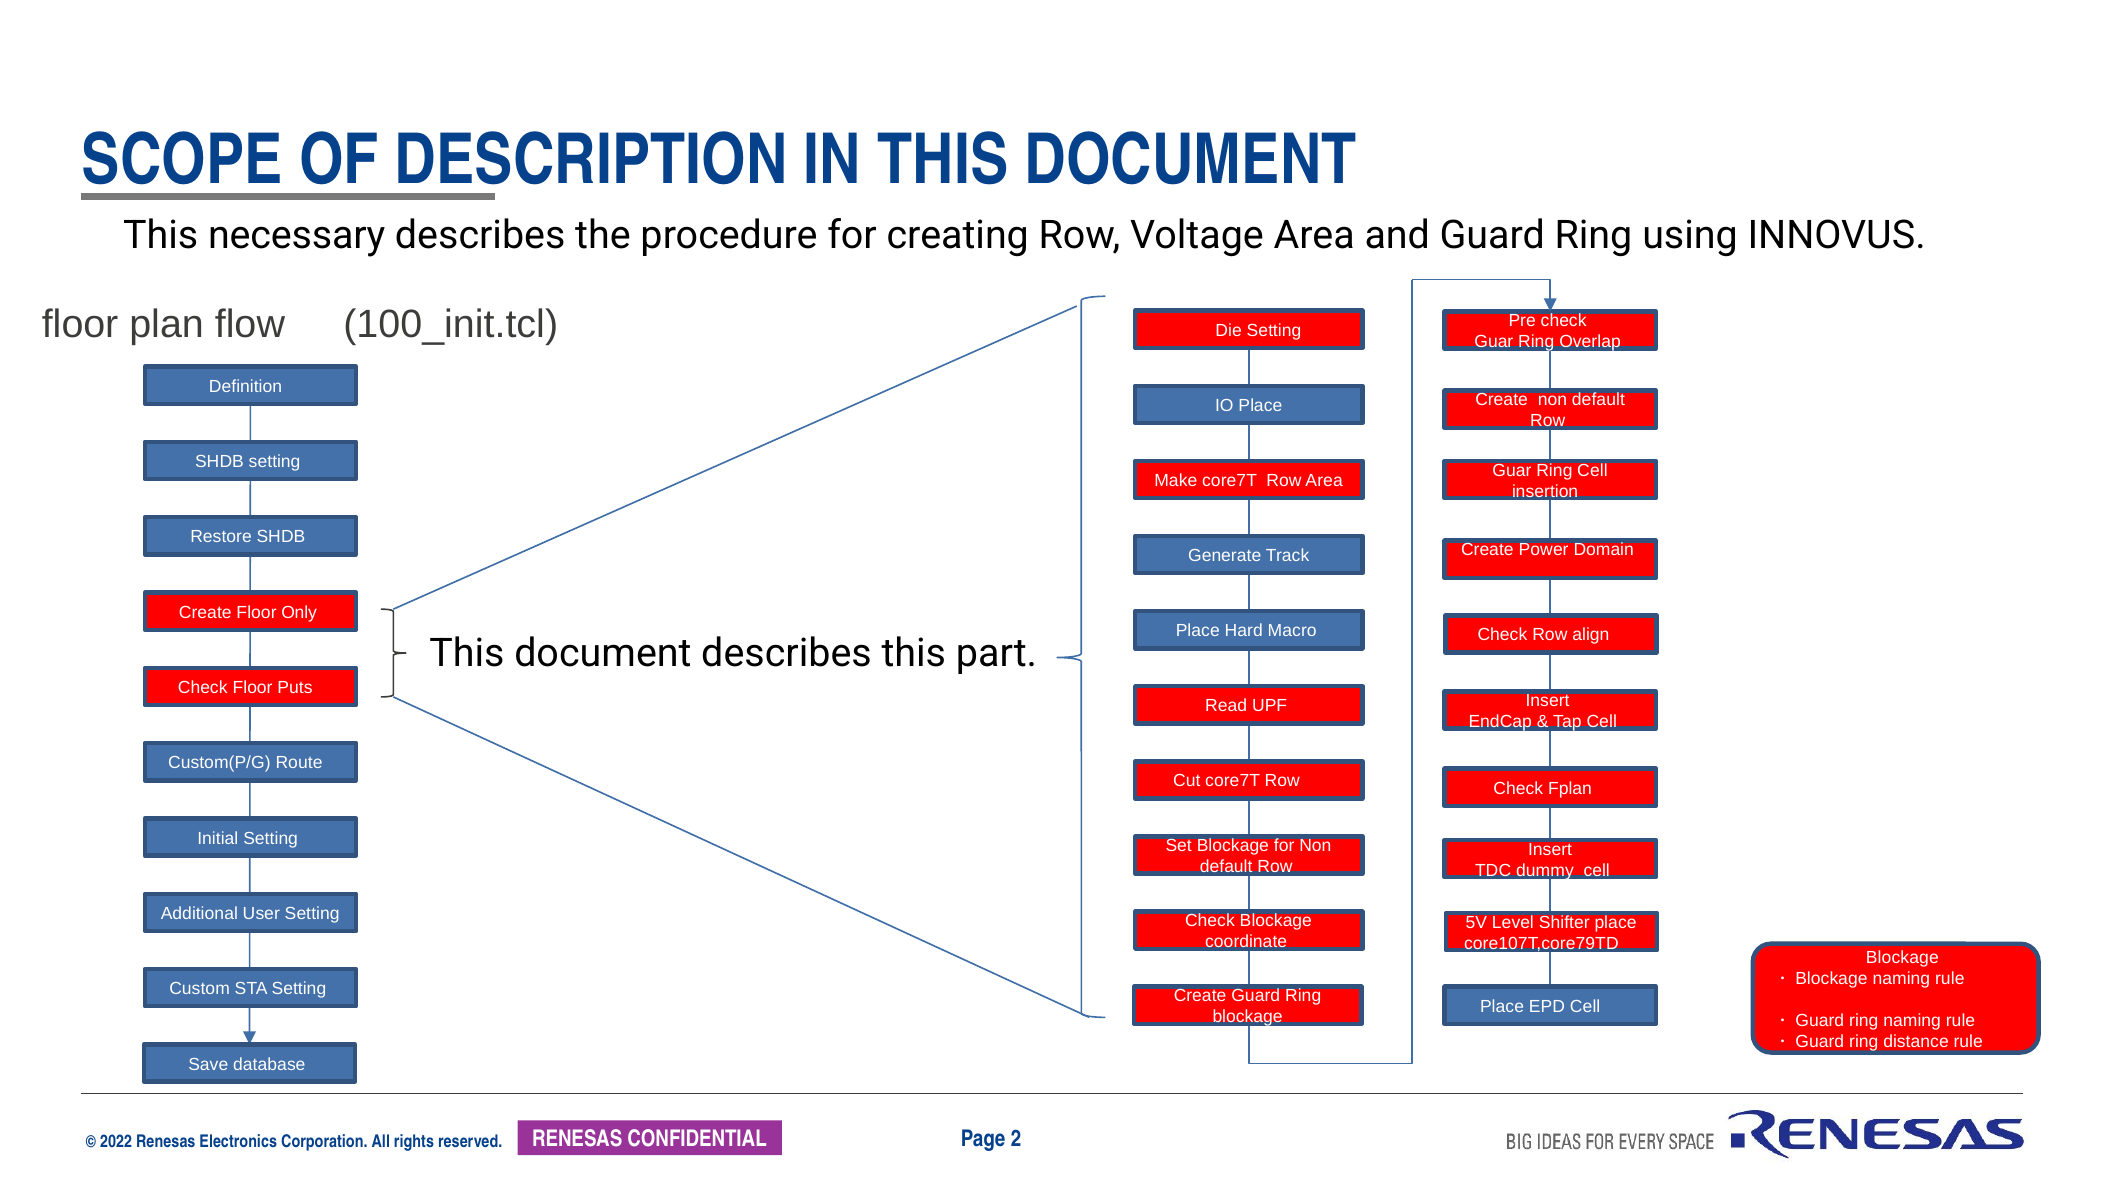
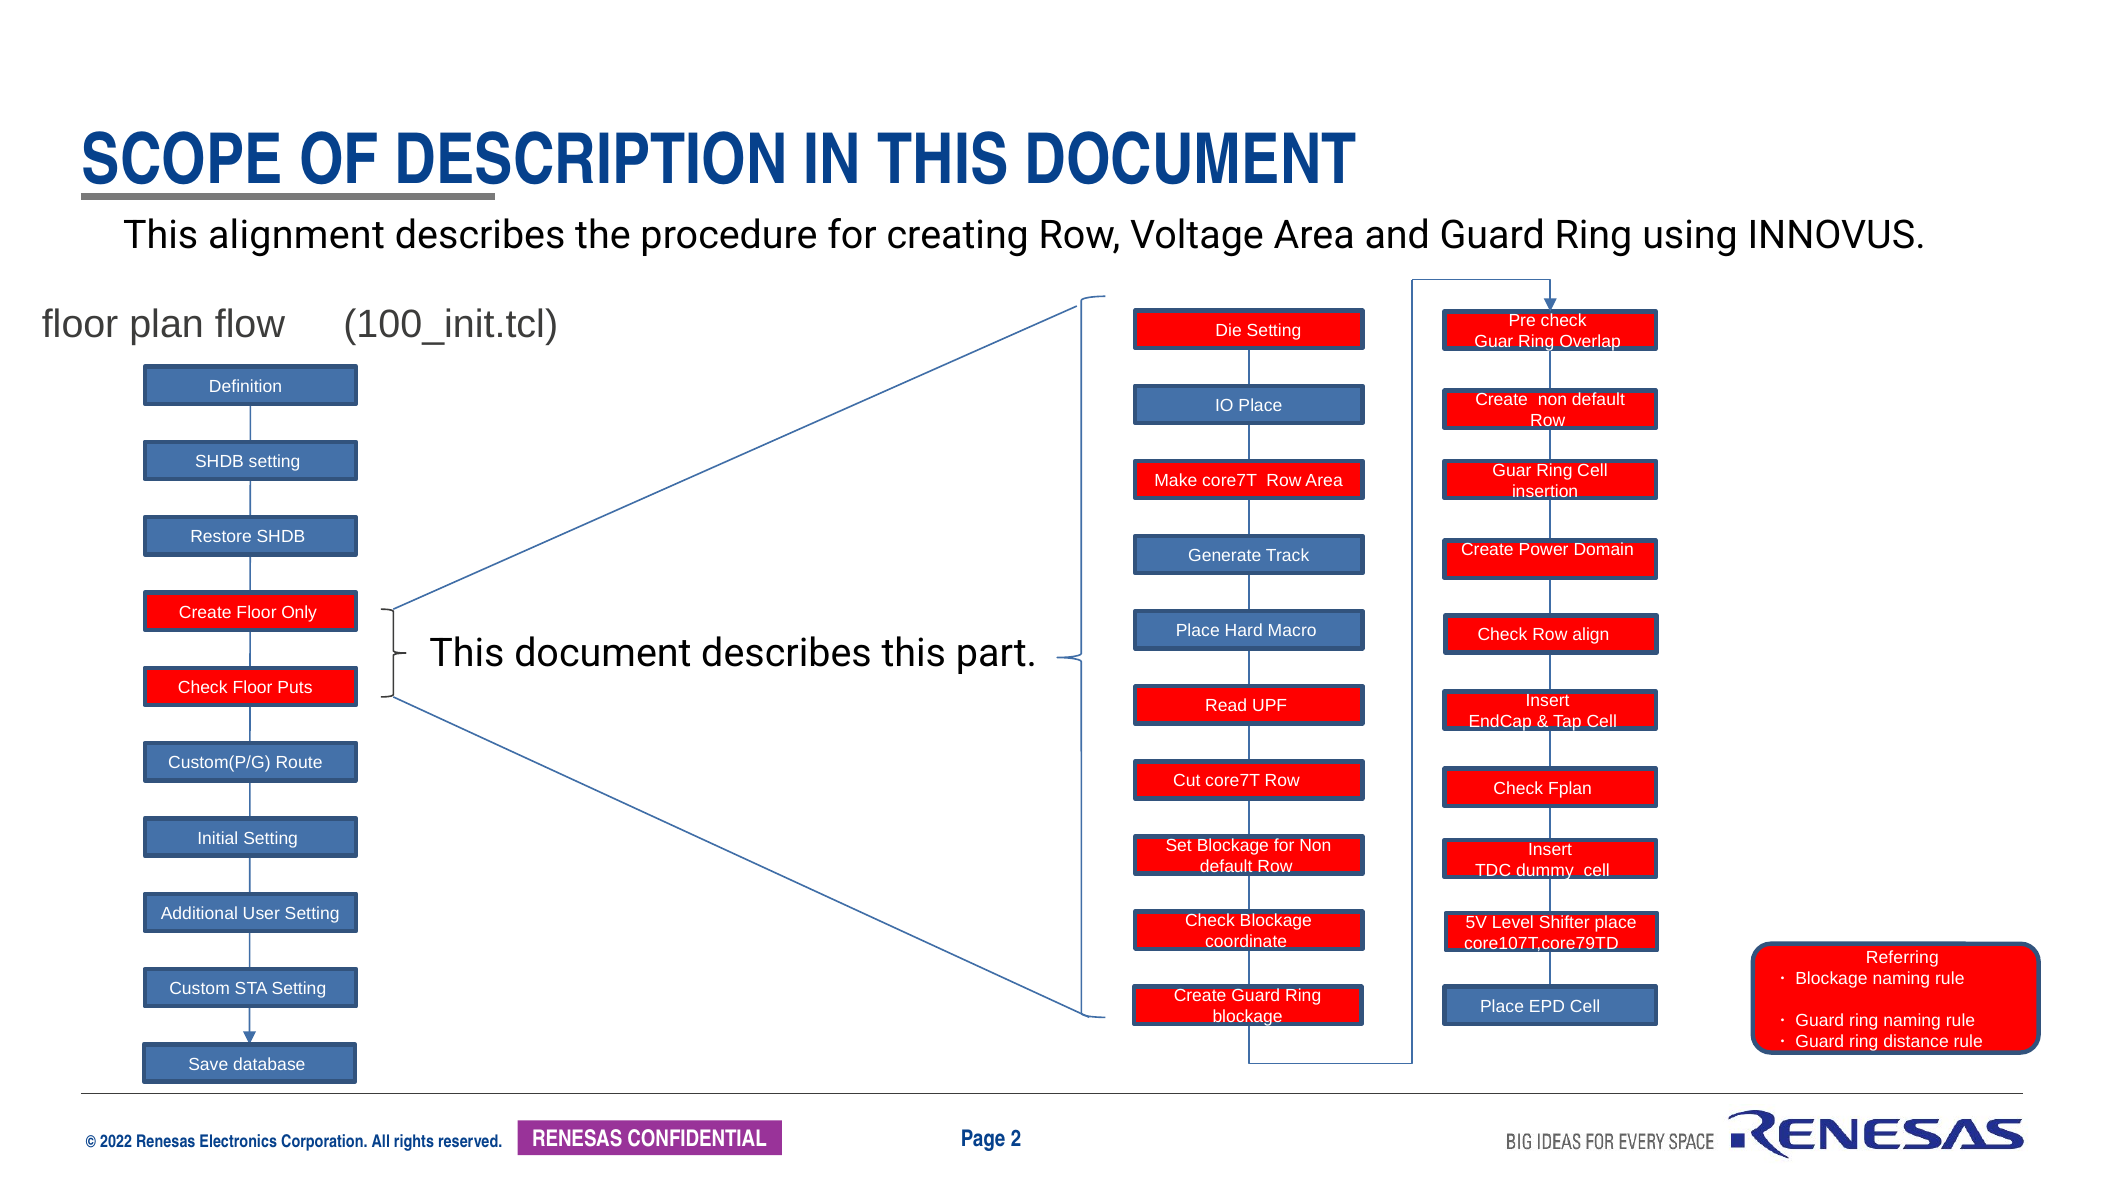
necessary: necessary -> alignment (296, 236)
Blockage: Blockage -> Referring (1902, 957)
